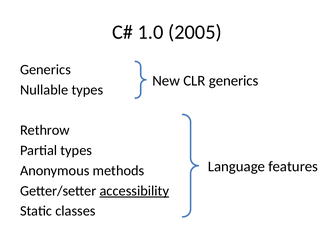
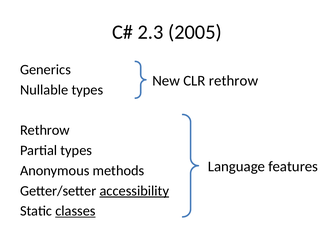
1.0: 1.0 -> 2.3 (151, 32)
CLR generics: generics -> rethrow (234, 81)
classes underline: none -> present (75, 211)
